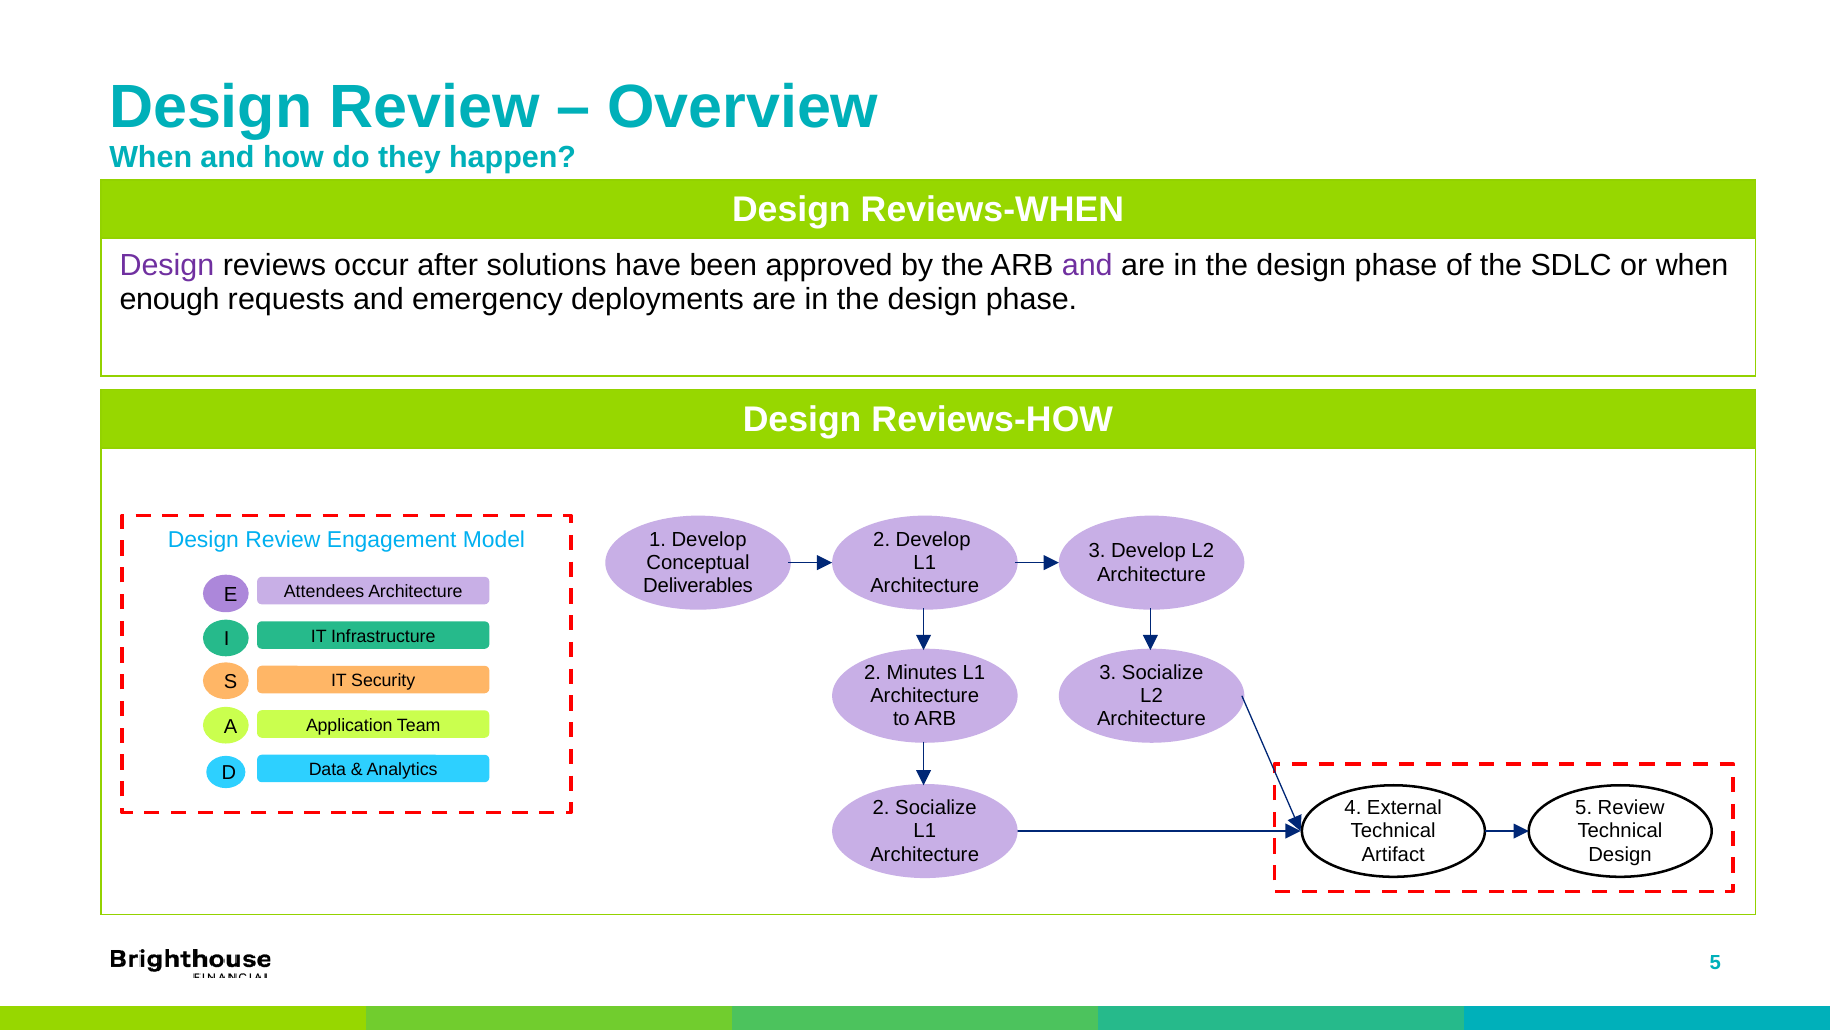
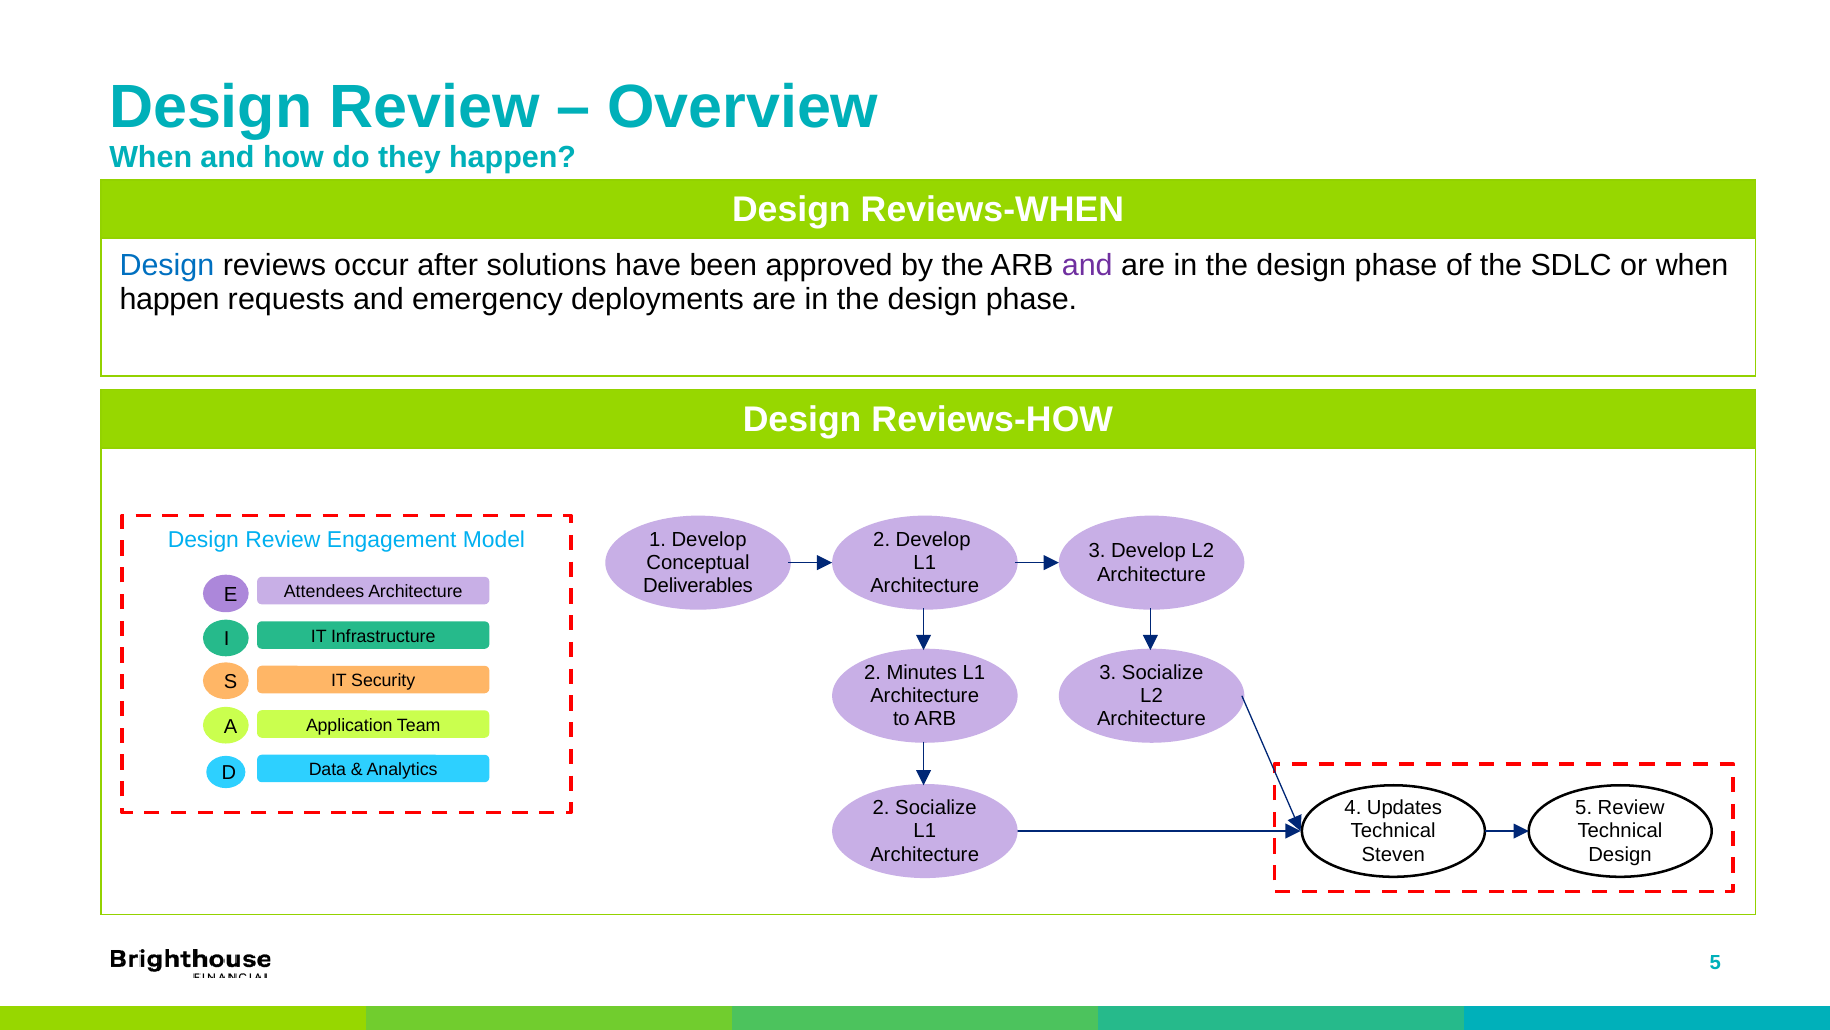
Design colour: purple -> blue (167, 265)
enough: enough -> happen (170, 299)
External: External -> Updates (1404, 808)
Artifact: Artifact -> Steven (1393, 854)
